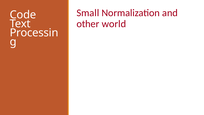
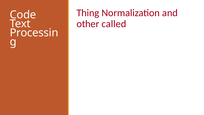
Small: Small -> Thing (88, 13)
world: world -> called (114, 24)
